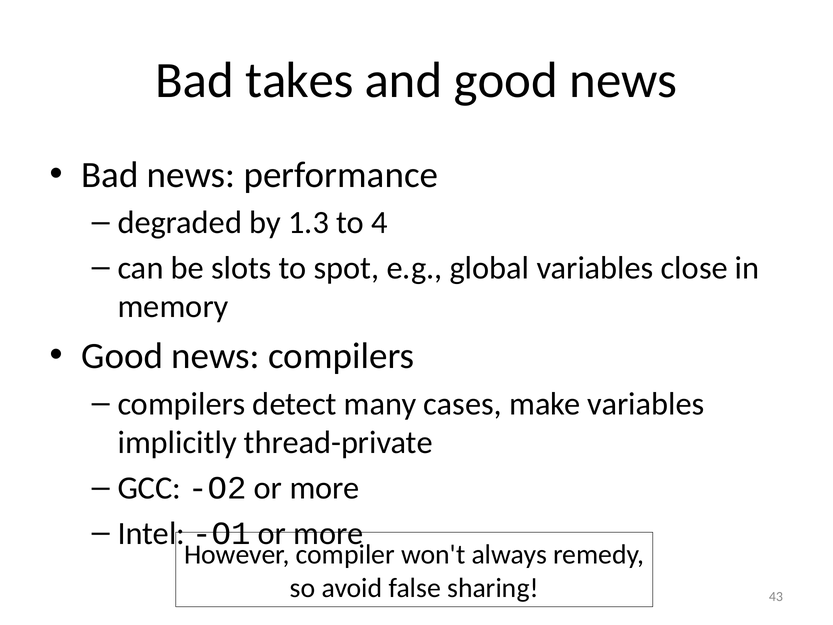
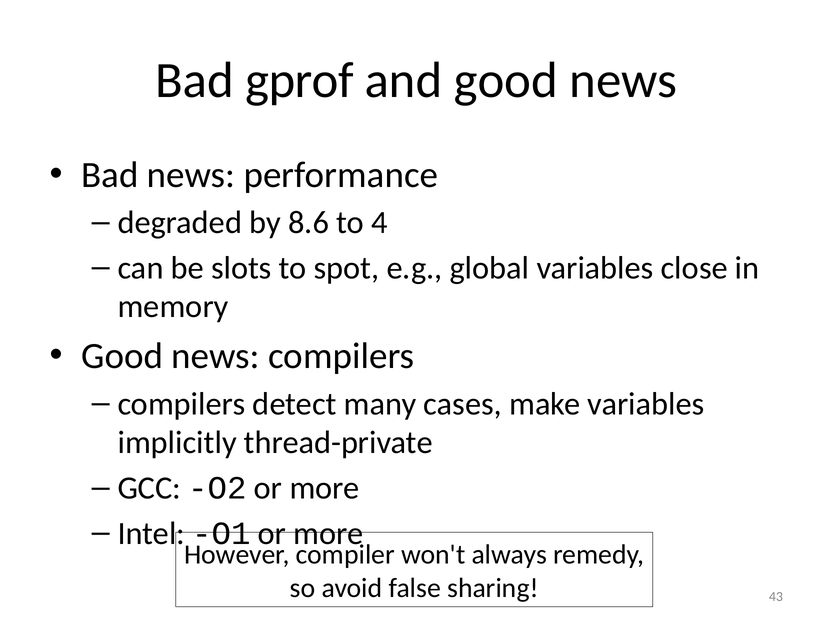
takes: takes -> gprof (299, 81)
1.3: 1.3 -> 8.6 (309, 223)
